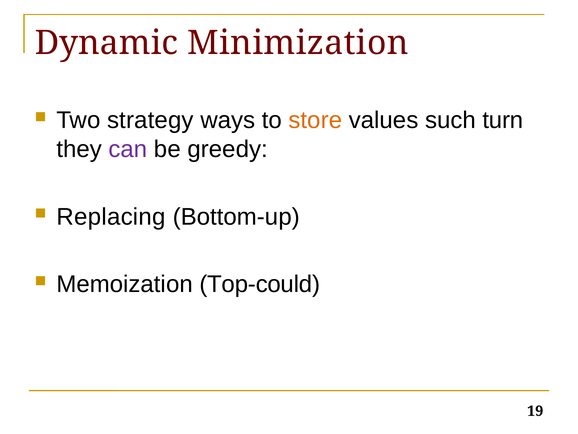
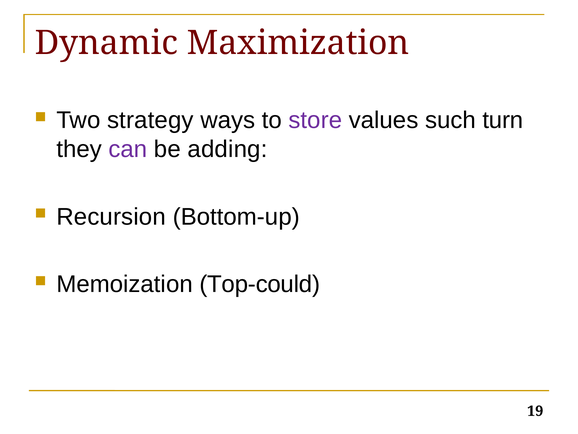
Minimization: Minimization -> Maximization (298, 43)
store colour: orange -> purple (315, 120)
greedy: greedy -> adding (228, 149)
Replacing: Replacing -> Recursion (111, 217)
